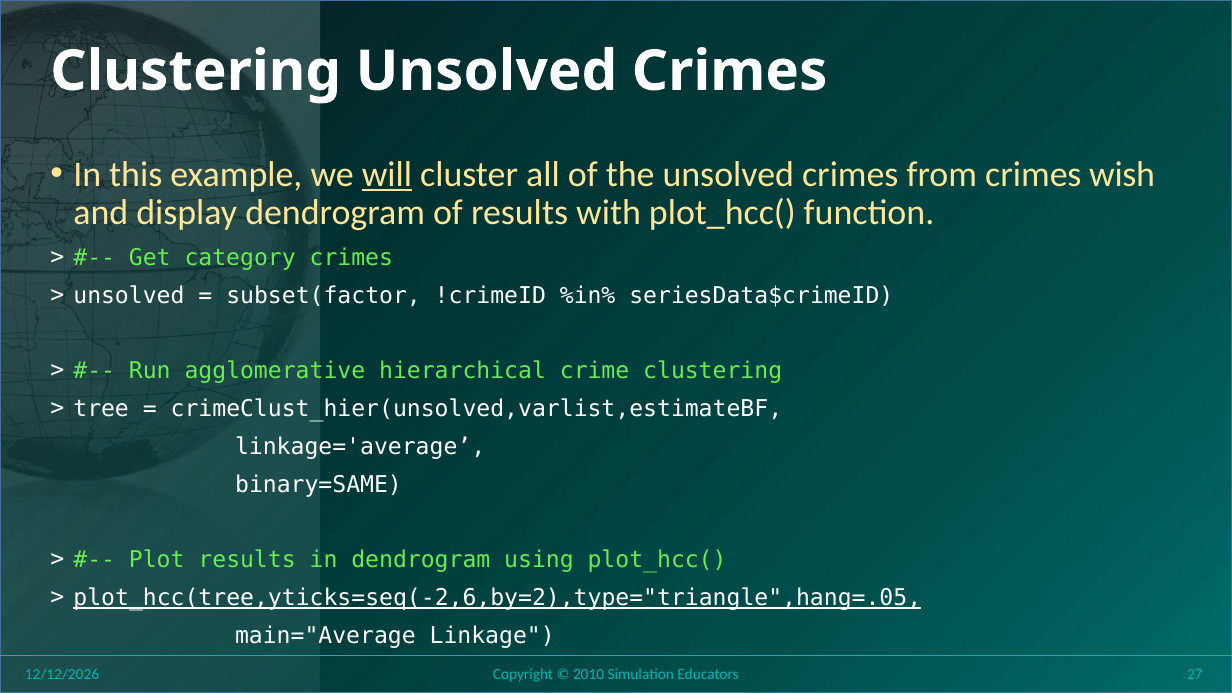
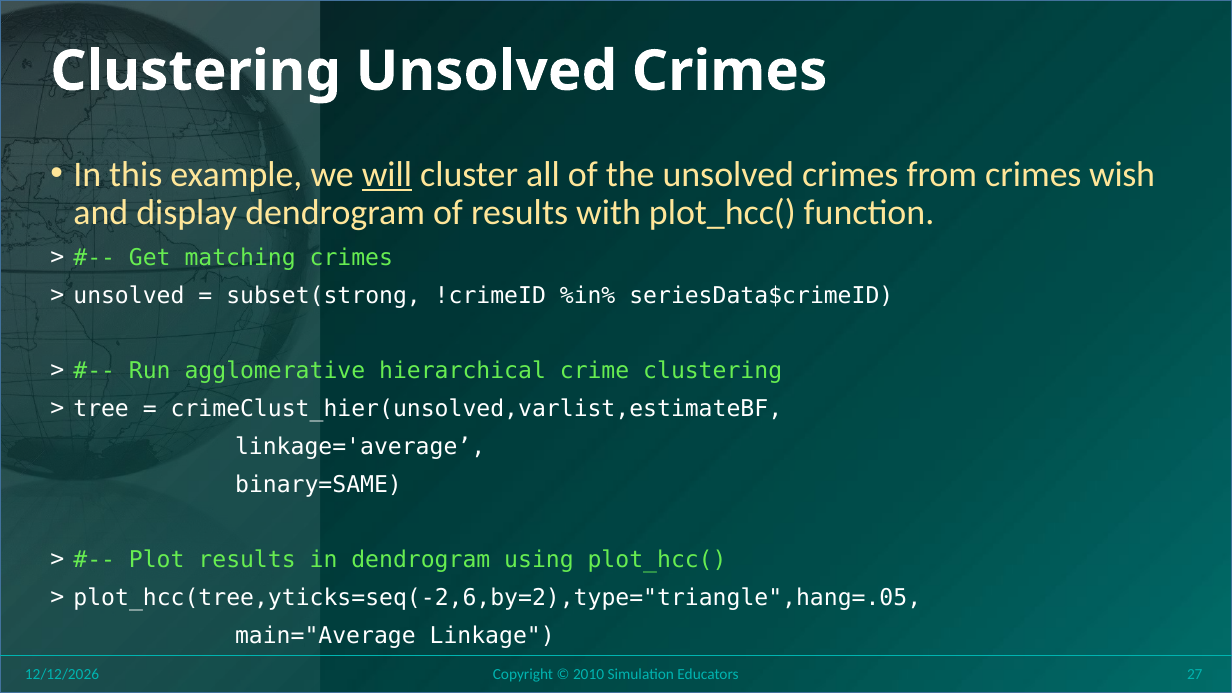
category: category -> matching (240, 258)
subset(factor: subset(factor -> subset(strong (324, 296)
plot_hcc(tree,yticks=seq(-2,6,by=2),type="triangle",hang=.05 underline: present -> none (497, 598)
